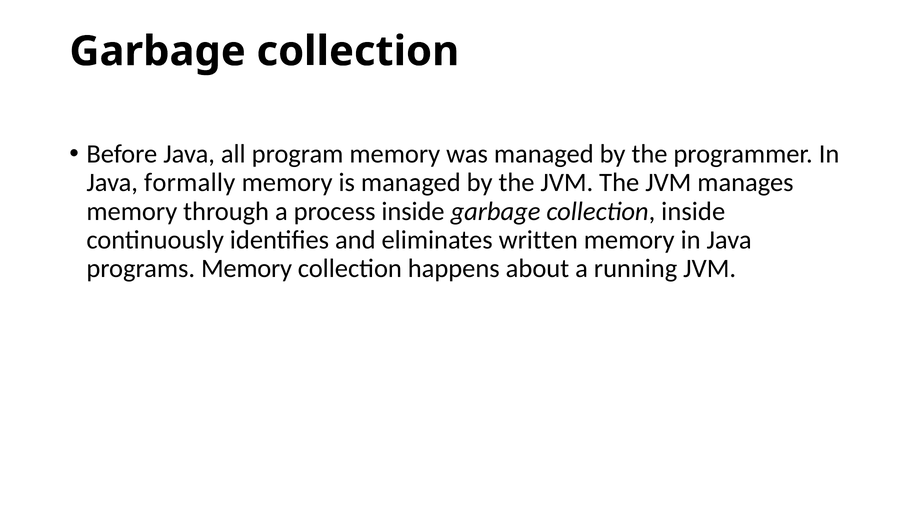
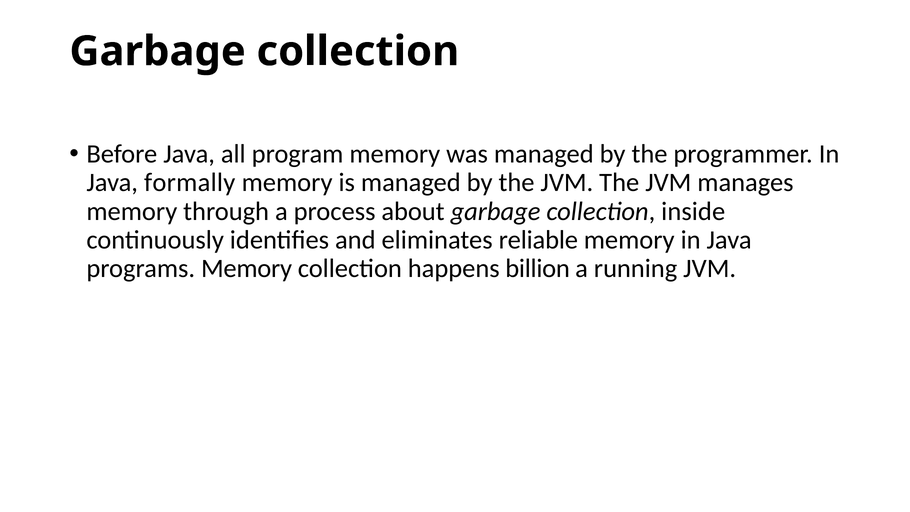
process inside: inside -> about (413, 211)
written: written -> reliable (538, 240)
about: about -> billion (538, 269)
